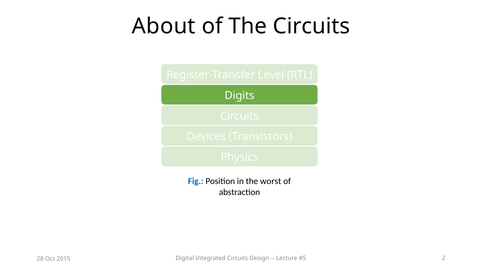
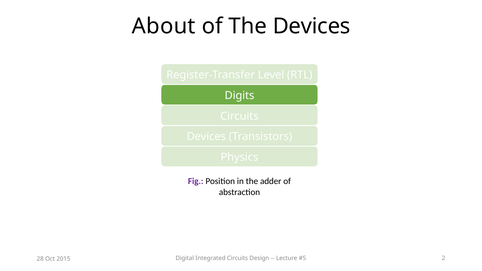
The Circuits: Circuits -> Devices (312, 26)
Fig colour: blue -> purple (196, 181)
worst: worst -> adder (271, 181)
